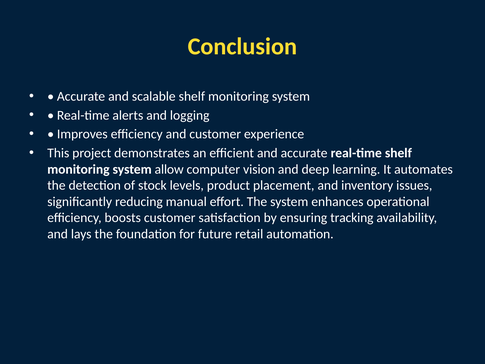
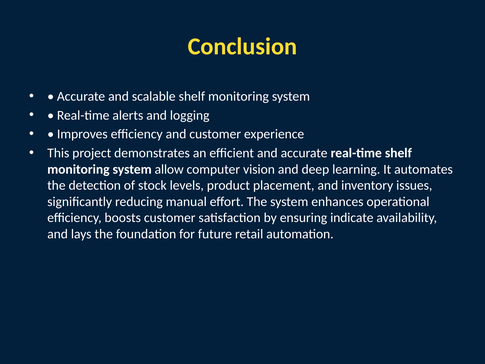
tracking: tracking -> indicate (352, 218)
